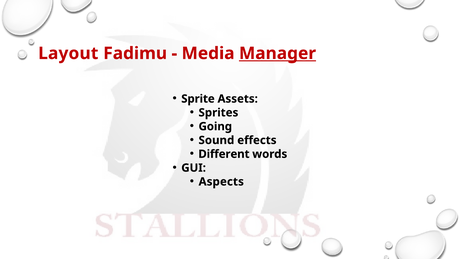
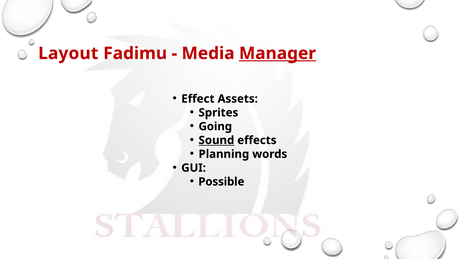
Sprite: Sprite -> Effect (198, 99)
Sound underline: none -> present (216, 140)
Different: Different -> Planning (224, 154)
Aspects: Aspects -> Possible (221, 182)
